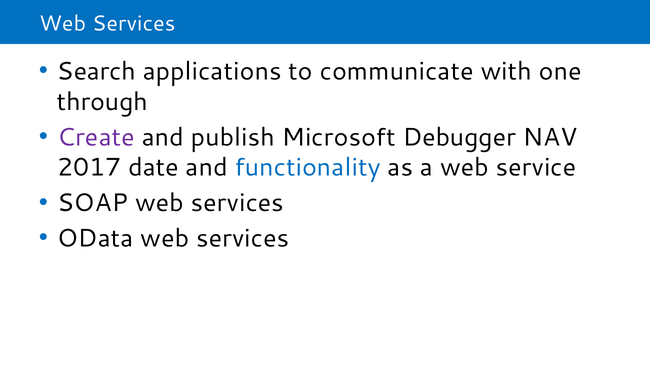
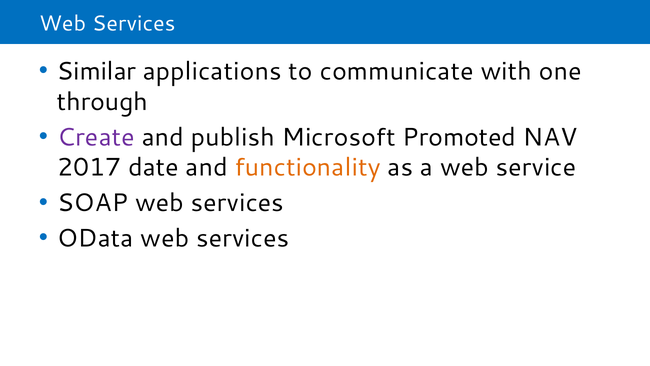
Search: Search -> Similar (97, 71)
Debugger: Debugger -> Promoted (459, 137)
functionality colour: blue -> orange (308, 167)
